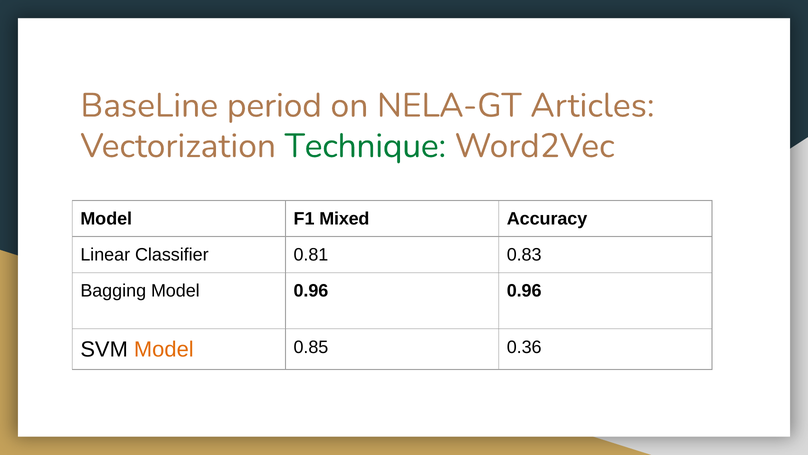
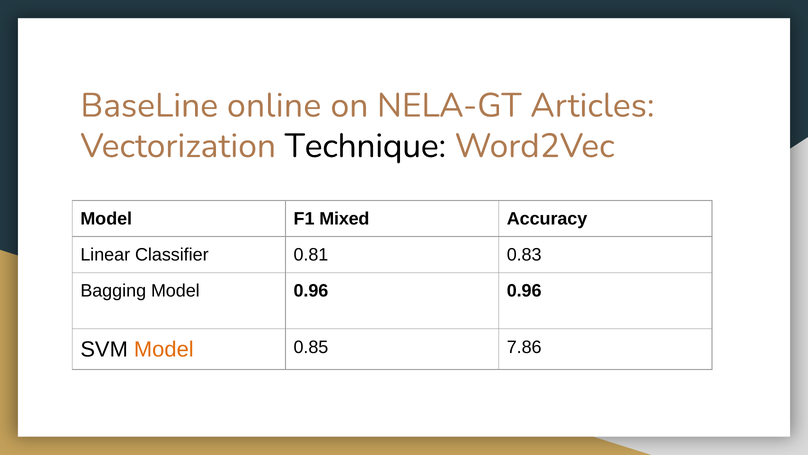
period: period -> online (274, 105)
Technique colour: green -> black (365, 146)
0.36: 0.36 -> 7.86 (524, 347)
